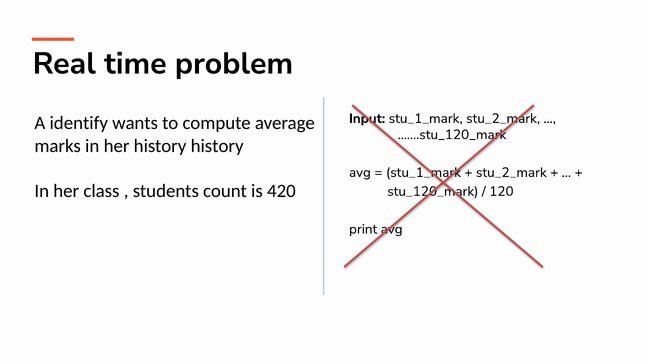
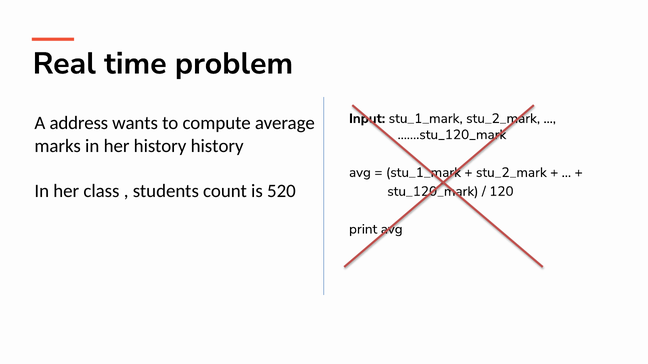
identify: identify -> address (79, 123)
420: 420 -> 520 (281, 191)
